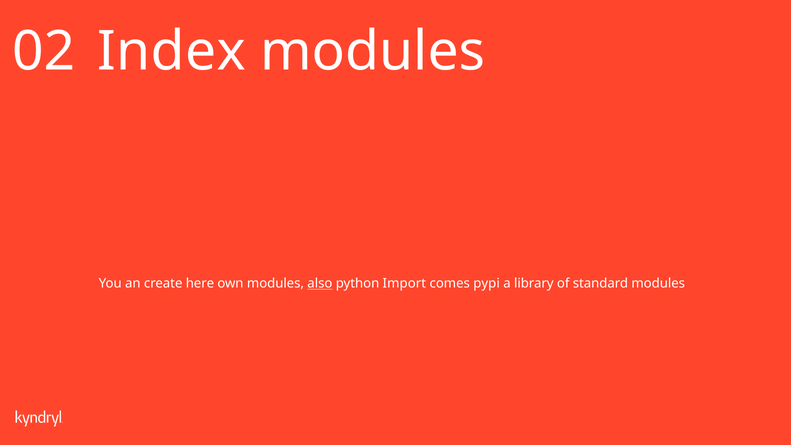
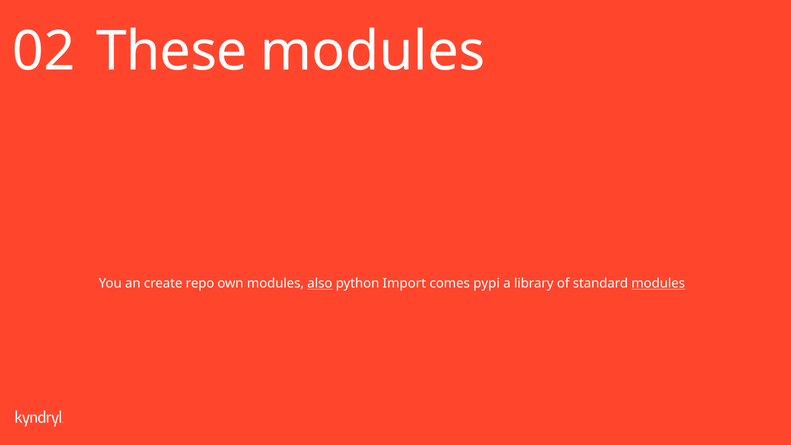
Index: Index -> These (172, 52)
here: here -> repo (200, 283)
modules underline: none -> present (658, 283)
